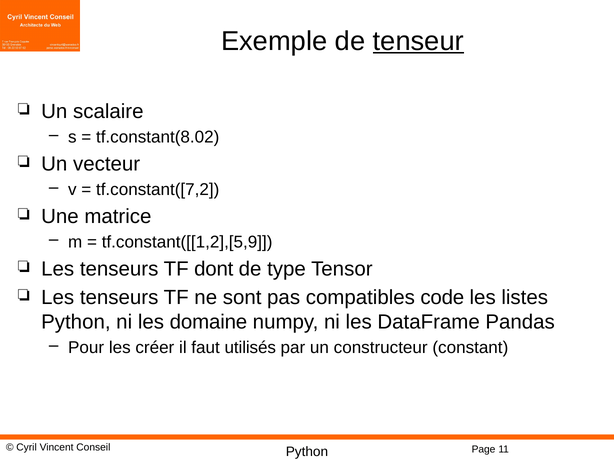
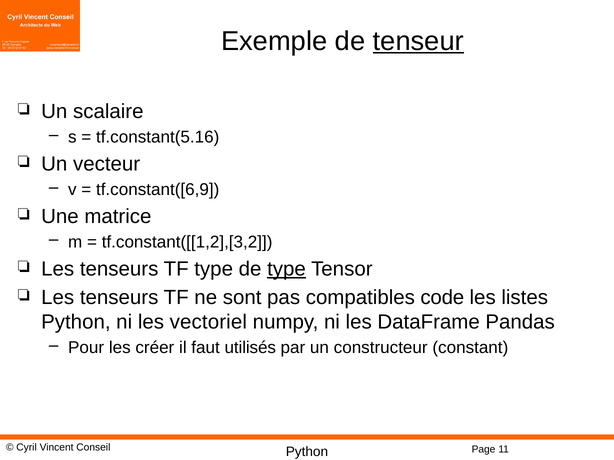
tf.constant(8.02: tf.constant(8.02 -> tf.constant(5.16 (158, 137)
tf.constant([7,2: tf.constant([7,2 -> tf.constant([6,9 (158, 190)
tf.constant([[1,2],[5,9: tf.constant([[1,2],[5,9 -> tf.constant([[1,2],[3,2 (187, 242)
TF dont: dont -> type (214, 269)
type underline: none -> present (286, 269)
domaine: domaine -> vectoriel (208, 322)
